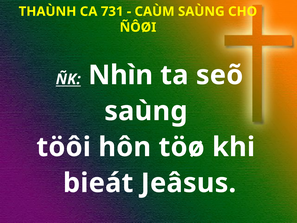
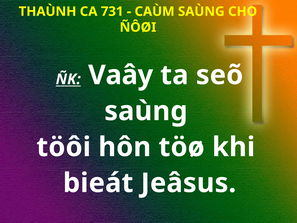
Nhìn: Nhìn -> Vaây (121, 75)
